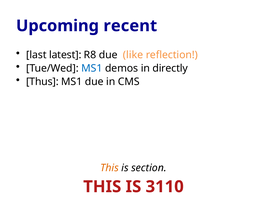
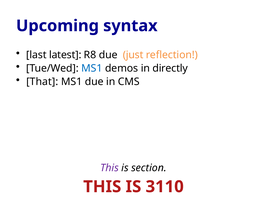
recent: recent -> syntax (130, 26)
like: like -> just (133, 55)
Thus: Thus -> That (42, 82)
This colour: orange -> purple (110, 168)
